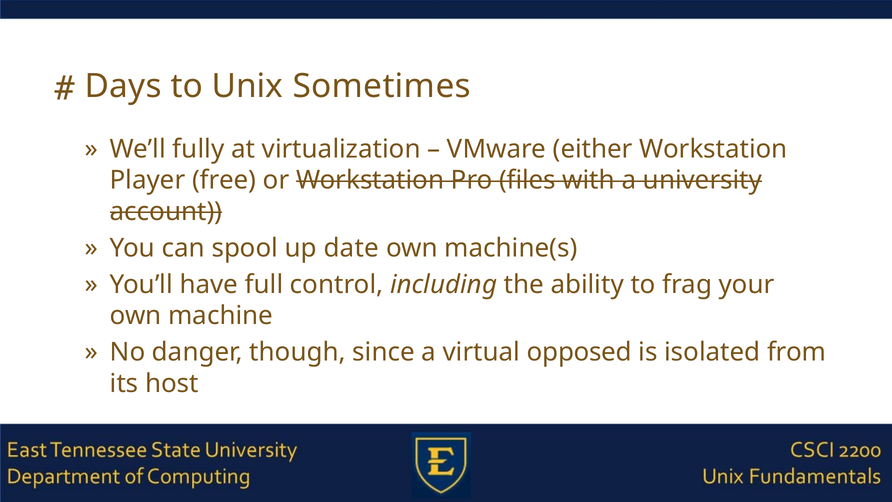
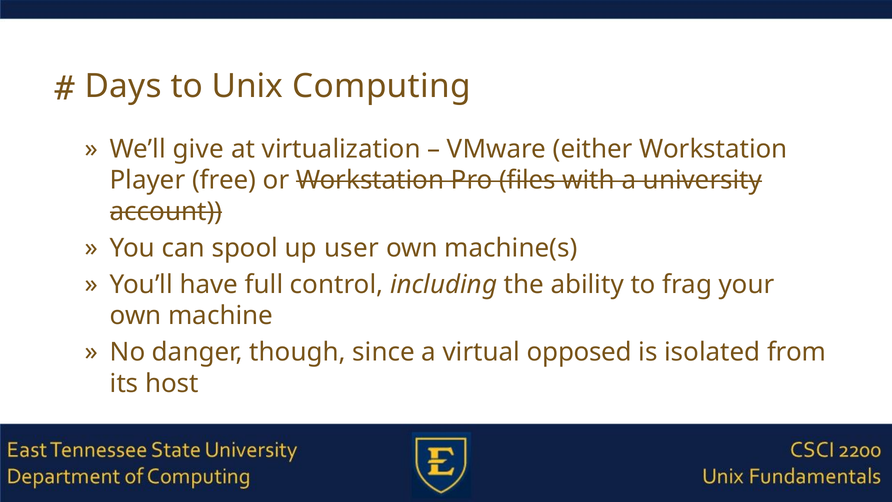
Sometimes: Sometimes -> Computing (382, 86)
fully: fully -> give (198, 149)
date: date -> user (351, 248)
